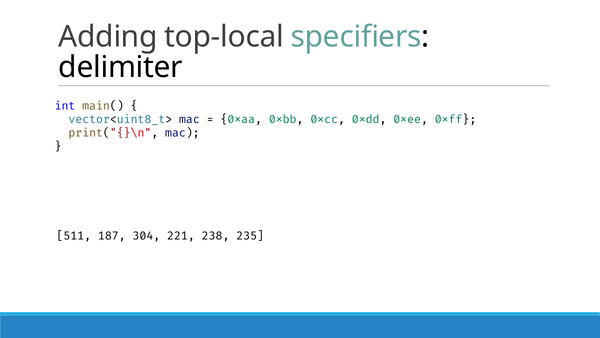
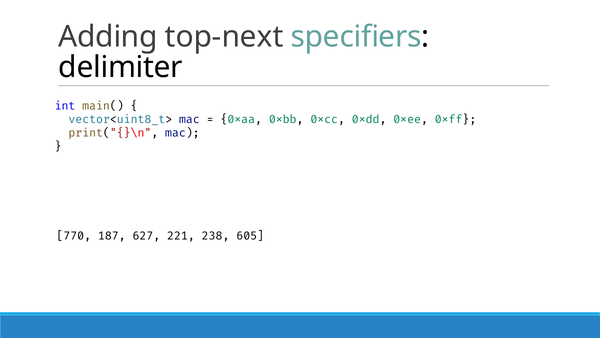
top-local: top-local -> top-next (224, 37)
511: 511 -> 770 (74, 236)
304: 304 -> 627 (146, 236)
235: 235 -> 605 (250, 236)
